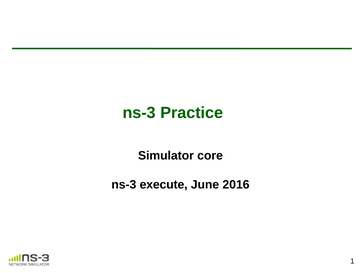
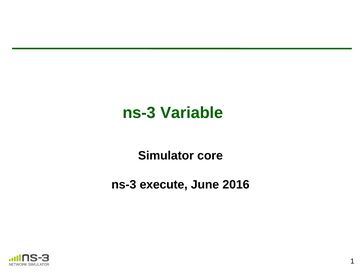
Practice: Practice -> Variable (192, 113)
